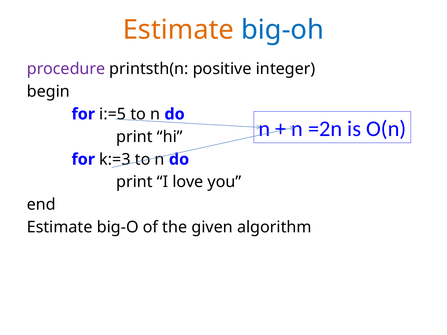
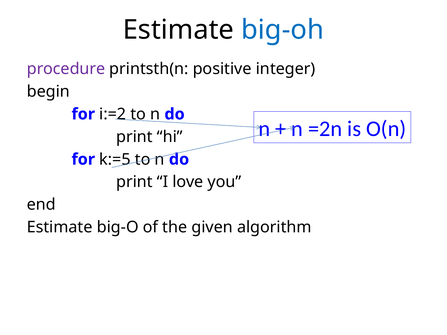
Estimate colour: orange -> black (178, 30)
i:=5: i:=5 -> i:=2 (113, 114)
k:=3: k:=3 -> k:=5 (115, 159)
